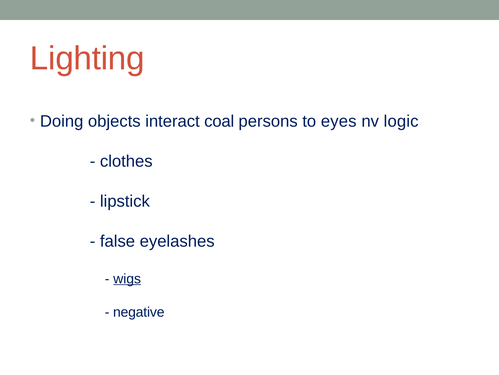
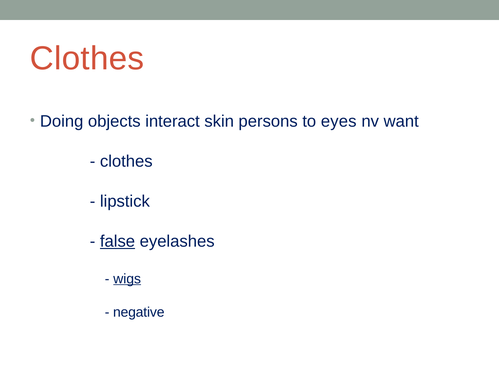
Lighting: Lighting -> Clothes (87, 58)
coal: coal -> skin (219, 121)
logic: logic -> want (401, 121)
false underline: none -> present (118, 241)
